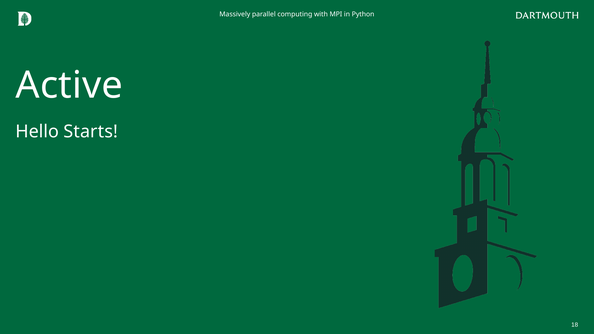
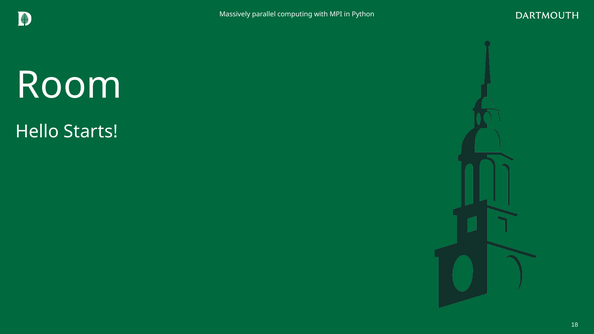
Active: Active -> Room (69, 85)
